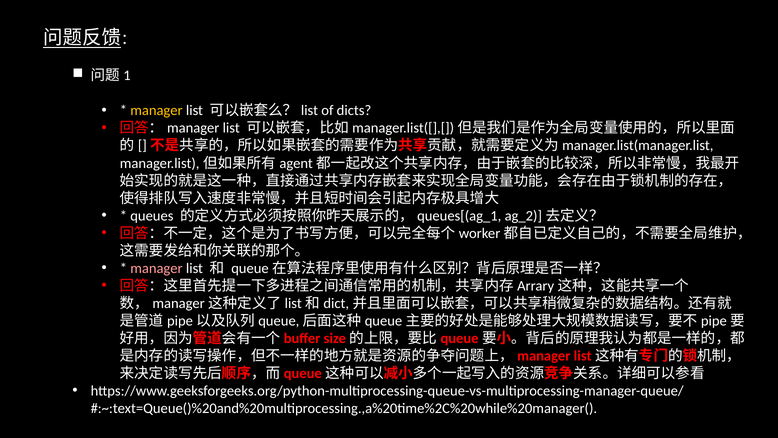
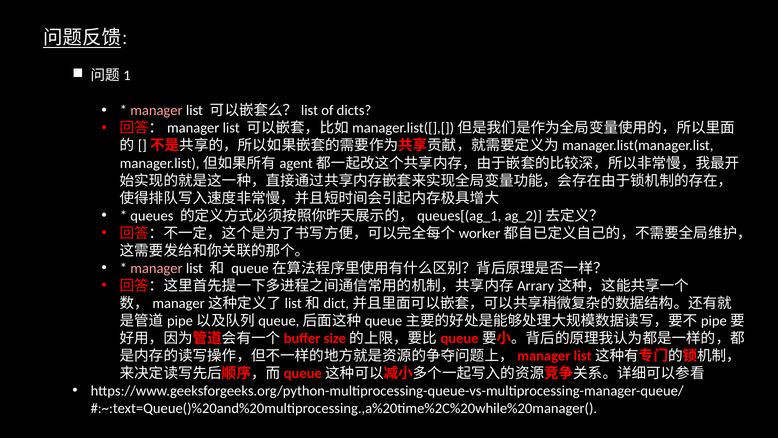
manager colour: yellow -> pink (156, 111)
